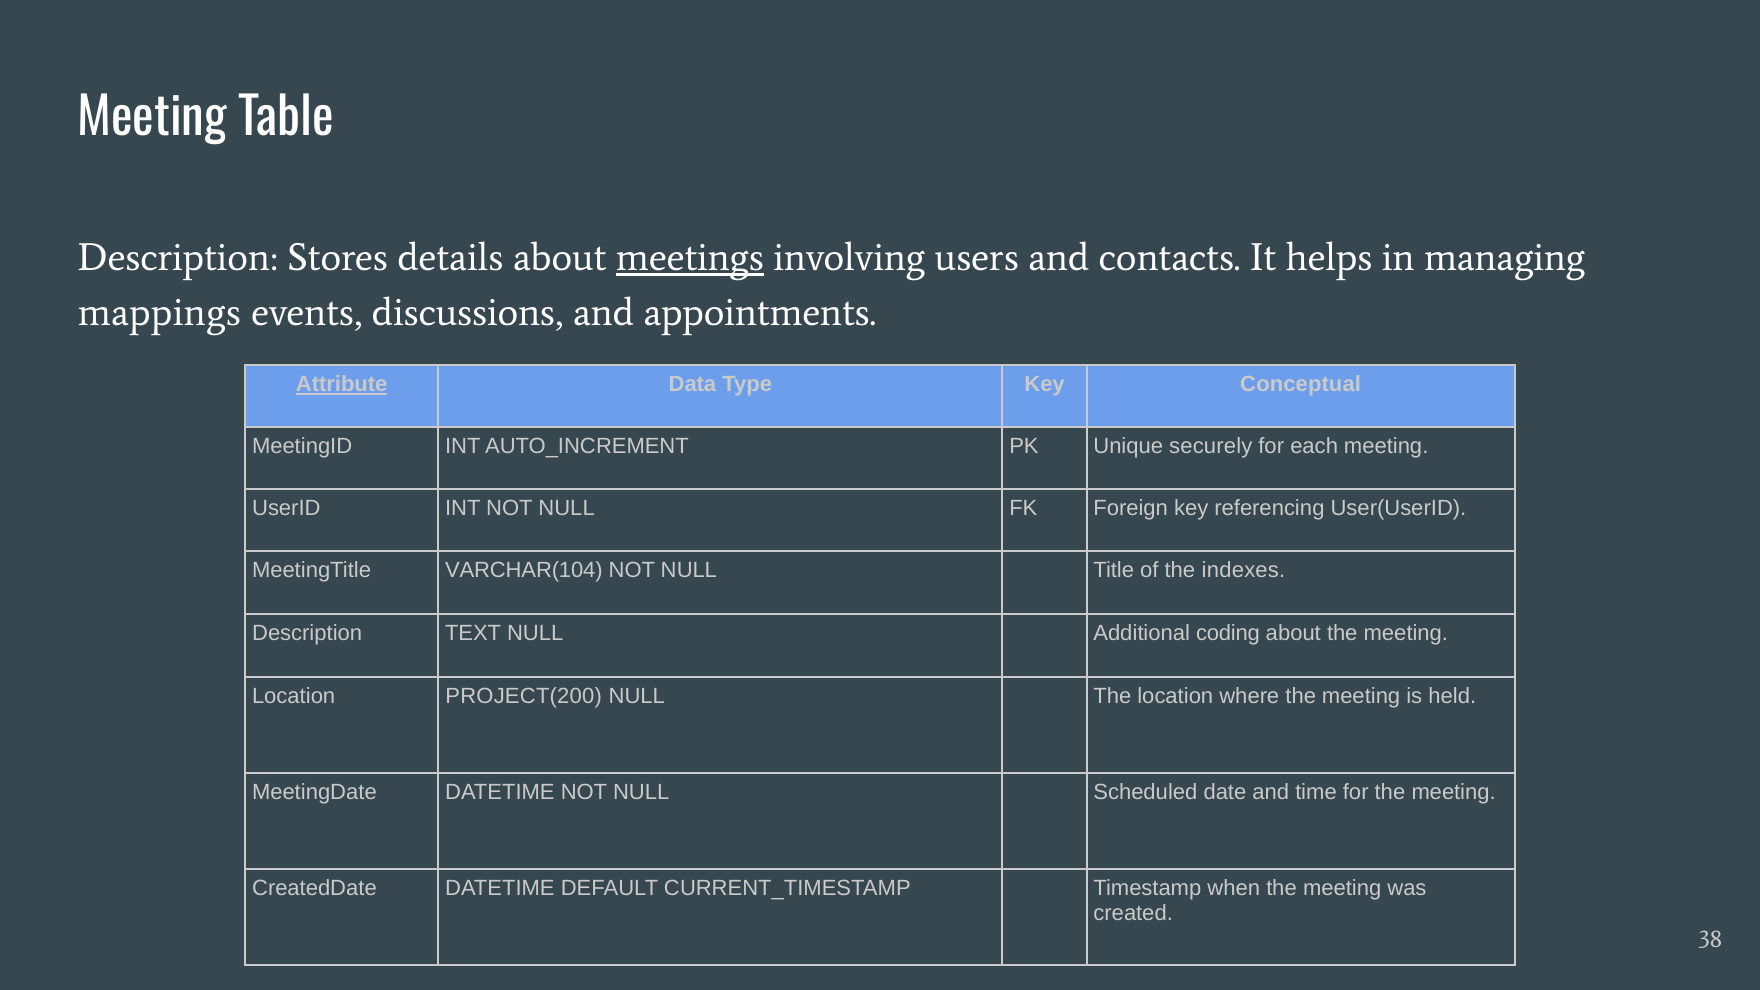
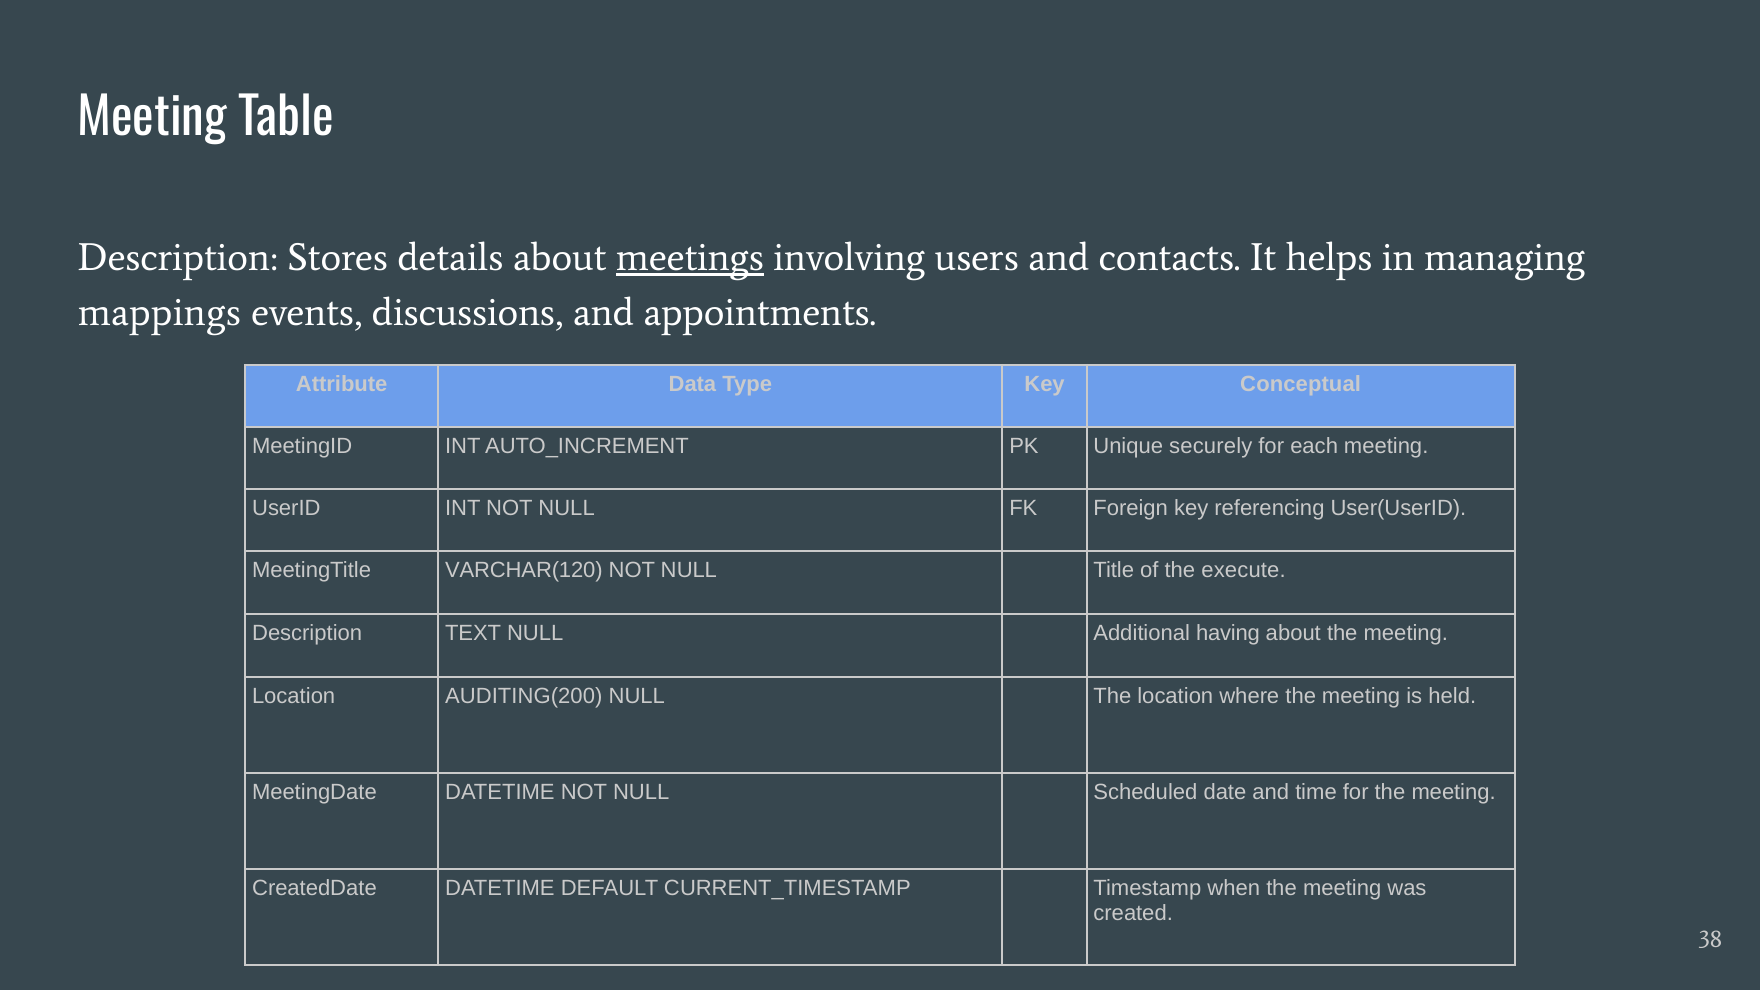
Attribute underline: present -> none (342, 385)
VARCHAR(104: VARCHAR(104 -> VARCHAR(120 (524, 570)
indexes: indexes -> execute (1244, 570)
coding: coding -> having (1228, 634)
PROJECT(200: PROJECT(200 -> AUDITING(200 (524, 697)
